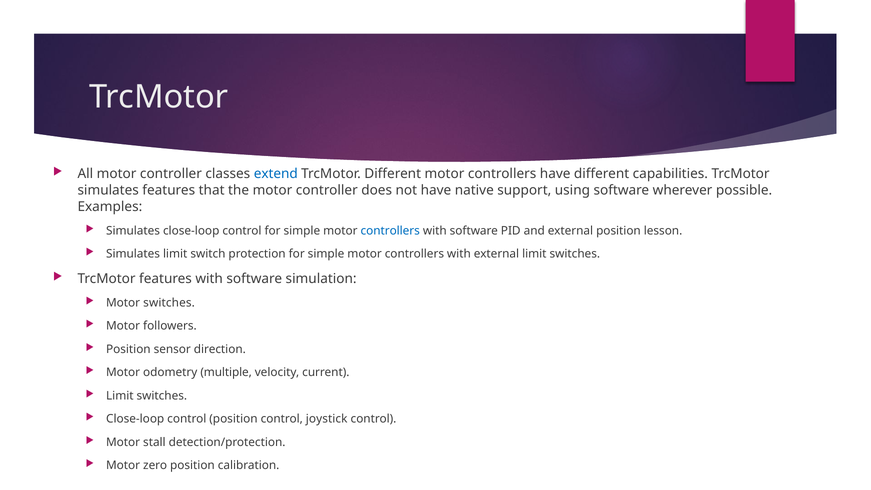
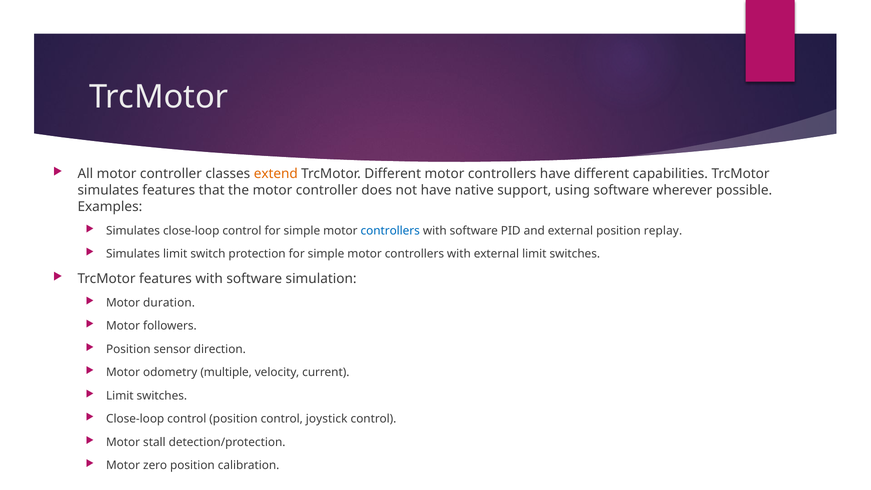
extend colour: blue -> orange (276, 174)
lesson: lesson -> replay (663, 231)
Motor switches: switches -> duration (169, 303)
